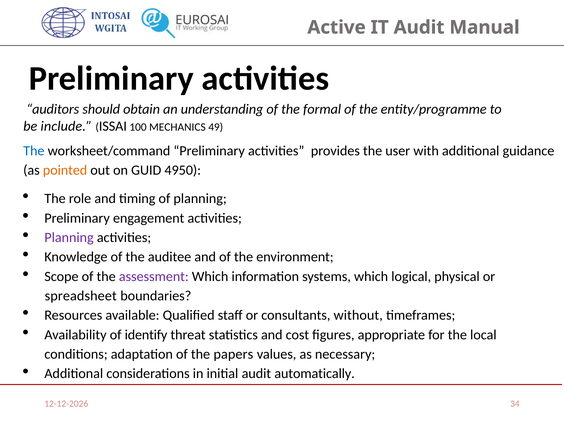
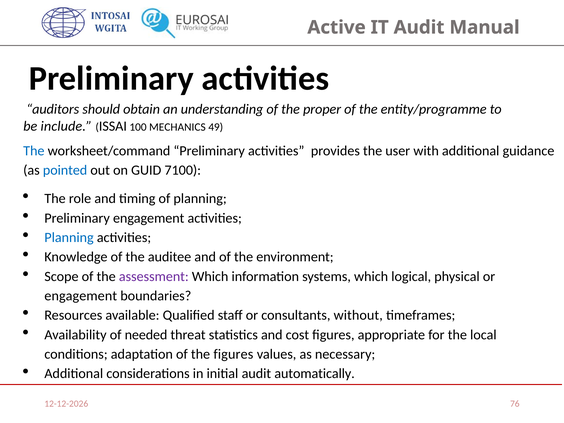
formal: formal -> proper (322, 109)
pointed colour: orange -> blue (65, 170)
4950: 4950 -> 7100 (183, 170)
Planning colour: purple -> blue (69, 238)
spreadsheet: spreadsheet -> engagement (81, 296)
identify: identify -> needed (146, 335)
the papers: papers -> figures (233, 354)
34: 34 -> 76 (515, 404)
